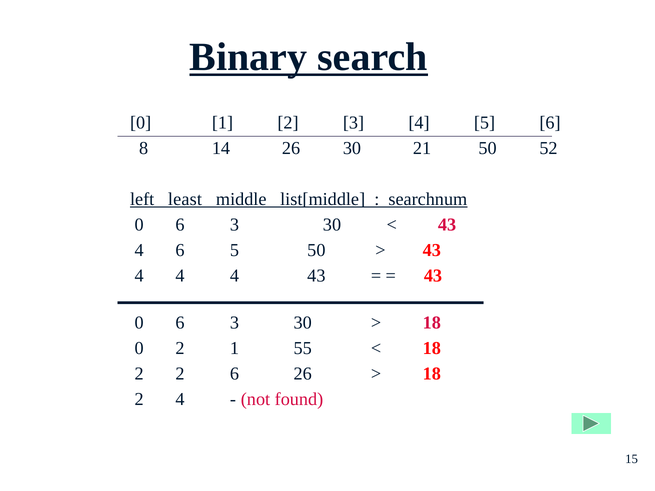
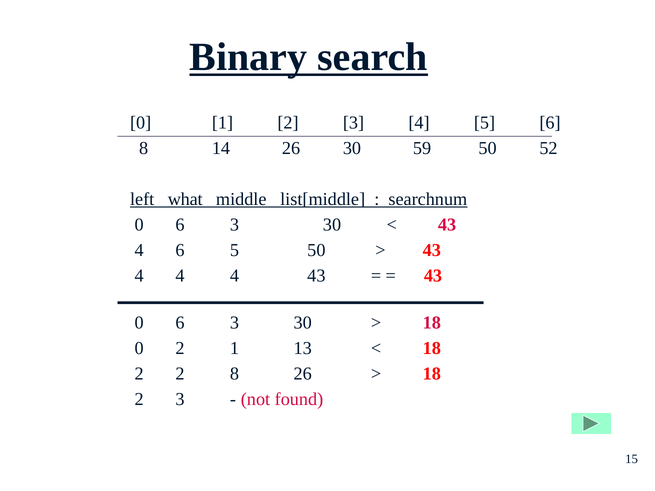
21: 21 -> 59 (422, 148)
least: least -> what (185, 199)
55: 55 -> 13 (303, 348)
2 6: 6 -> 8 (234, 374)
4: 4 -> 3 (180, 399)
